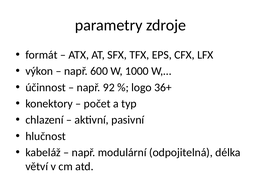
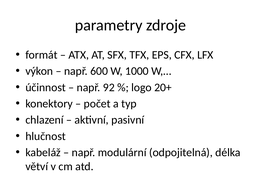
36+: 36+ -> 20+ (163, 87)
